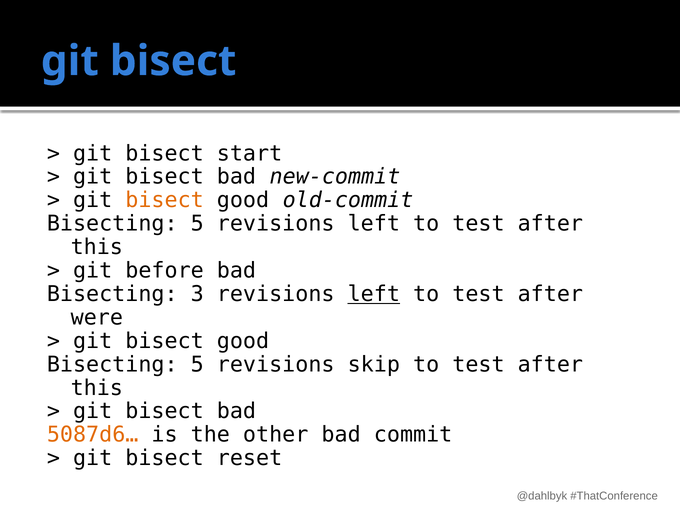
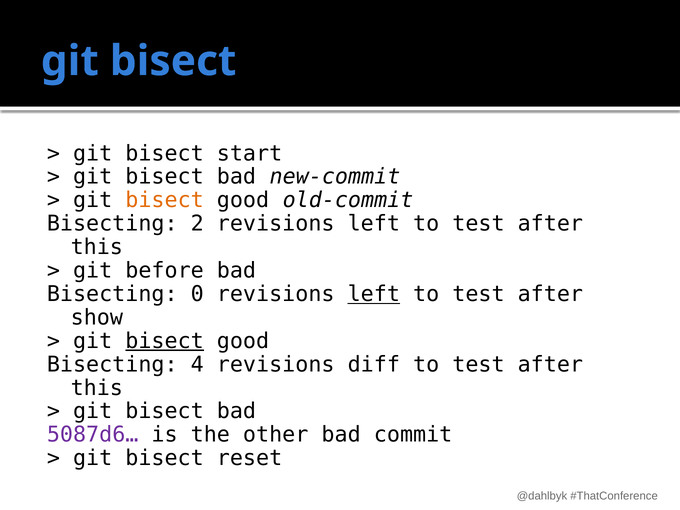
5: 5 -> 2 (197, 224)
3: 3 -> 0 (197, 294)
were: were -> show (97, 318)
bisect underline: none -> present (165, 341)
5: 5 -> 4 (197, 364)
skip: skip -> diff (374, 364)
5087d6… colour: orange -> purple (93, 435)
